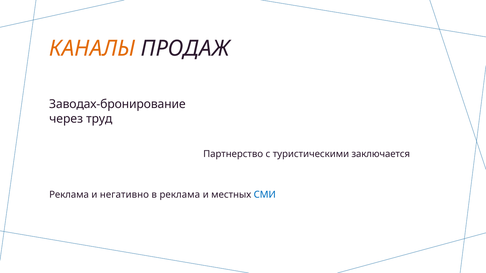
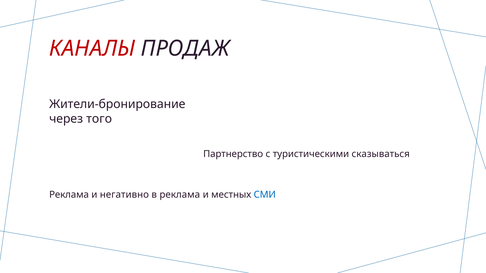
КАНАЛЫ colour: orange -> red (92, 49)
Заводах-бронирование: Заводах-бронирование -> Жители-бронирование (117, 104)
труд: труд -> того (99, 119)
заключается: заключается -> сказываться (381, 154)
